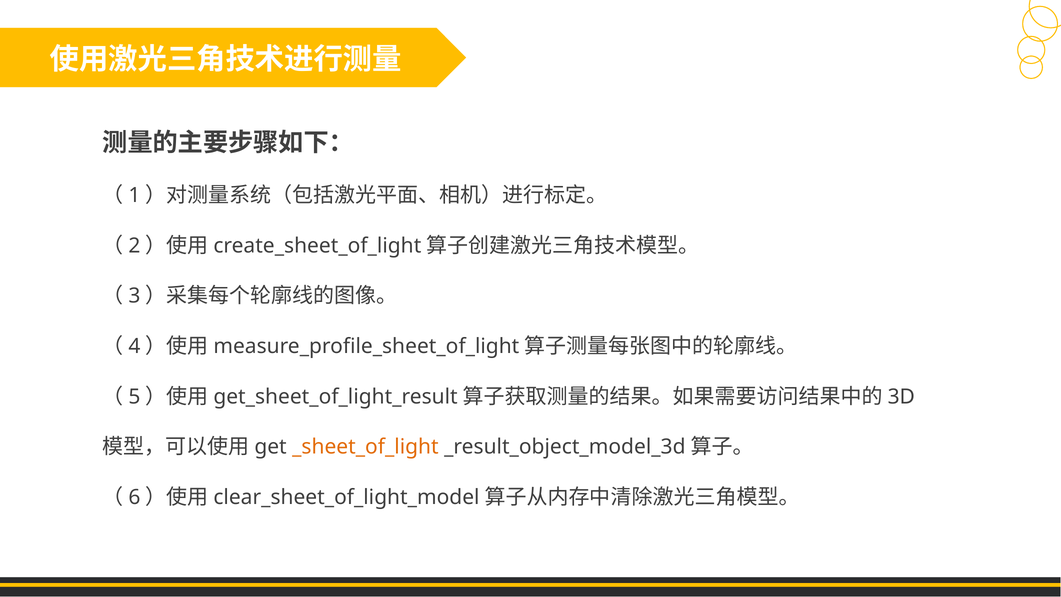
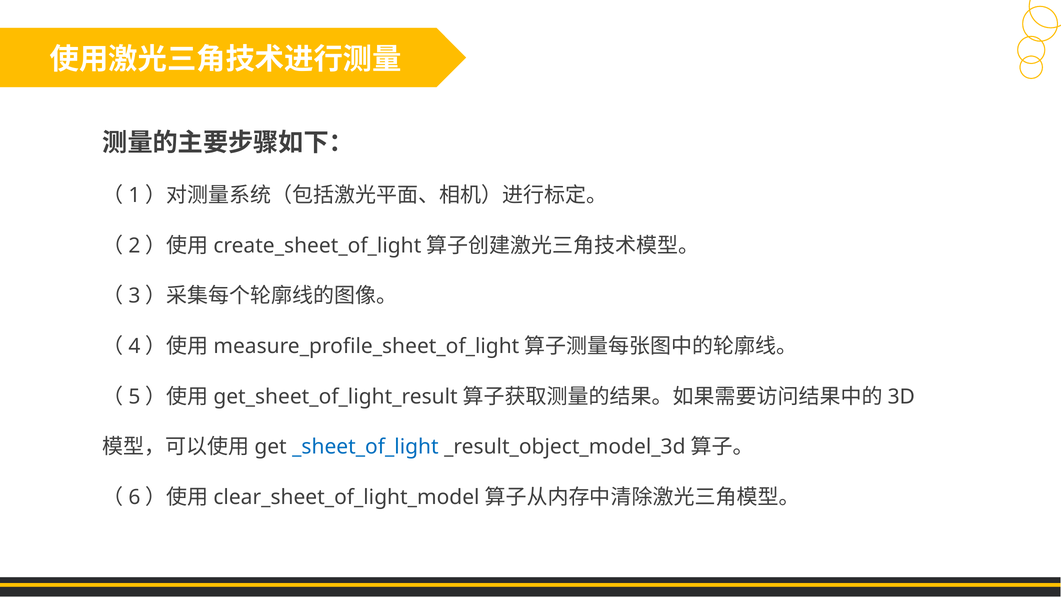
_sheet_of_light colour: orange -> blue (365, 447)
